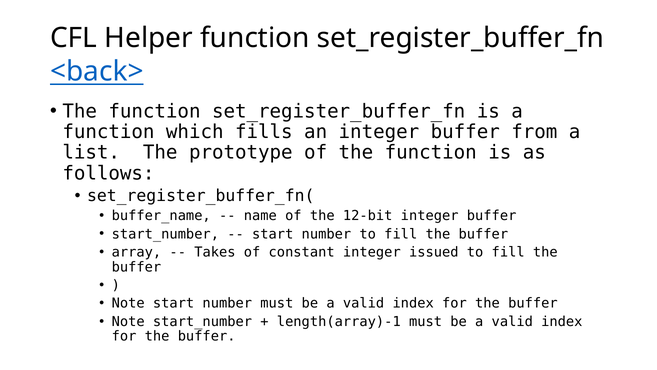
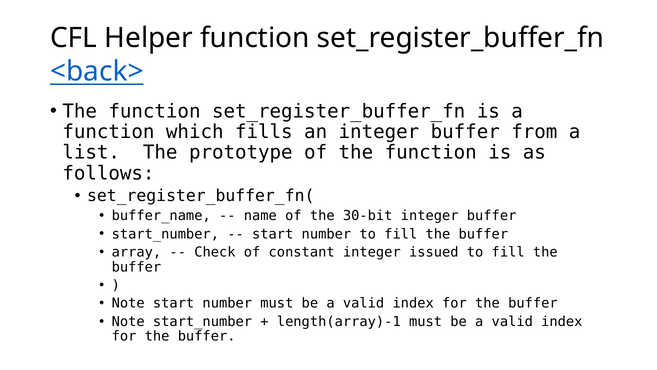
12-bit: 12-bit -> 30-bit (368, 216)
Takes: Takes -> Check (215, 252)
